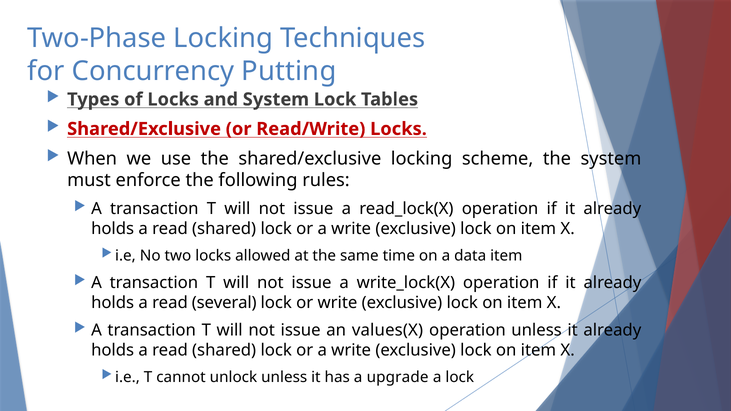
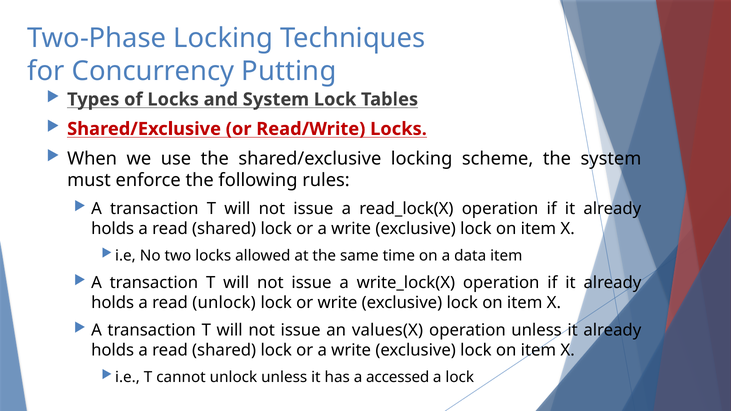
read several: several -> unlock (224, 303)
upgrade: upgrade -> accessed (398, 377)
